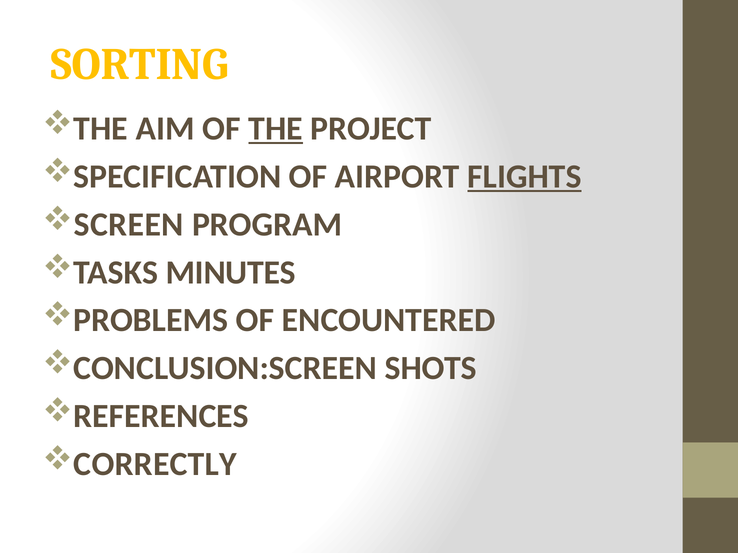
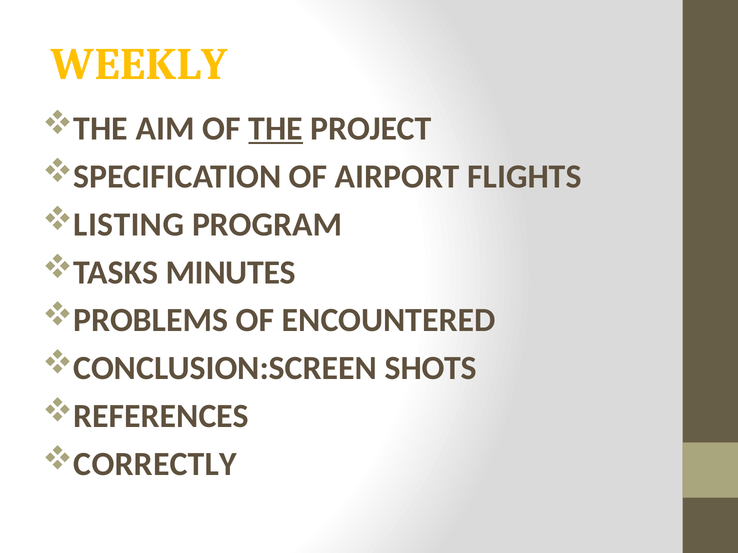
SORTING: SORTING -> WEEKLY (139, 64)
FLIGHTS underline: present -> none (524, 177)
SCREEN: SCREEN -> LISTING (129, 225)
